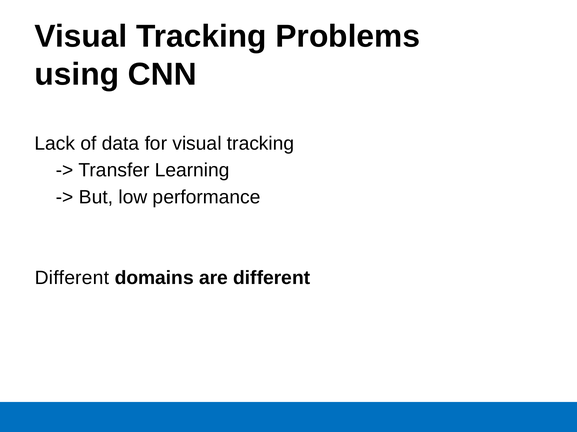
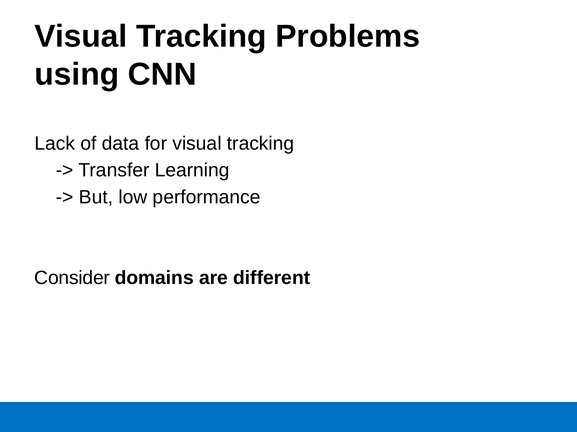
Different: Different -> Consider (72, 278)
